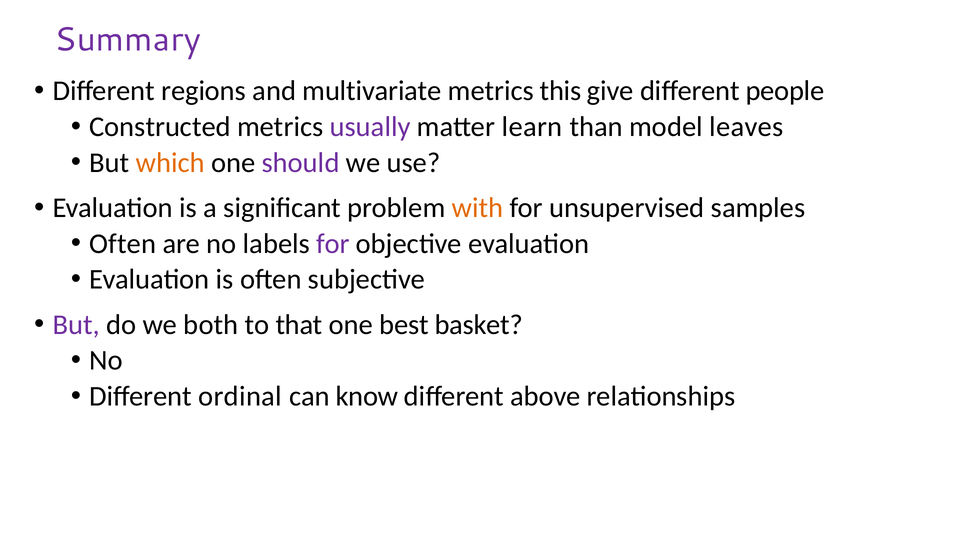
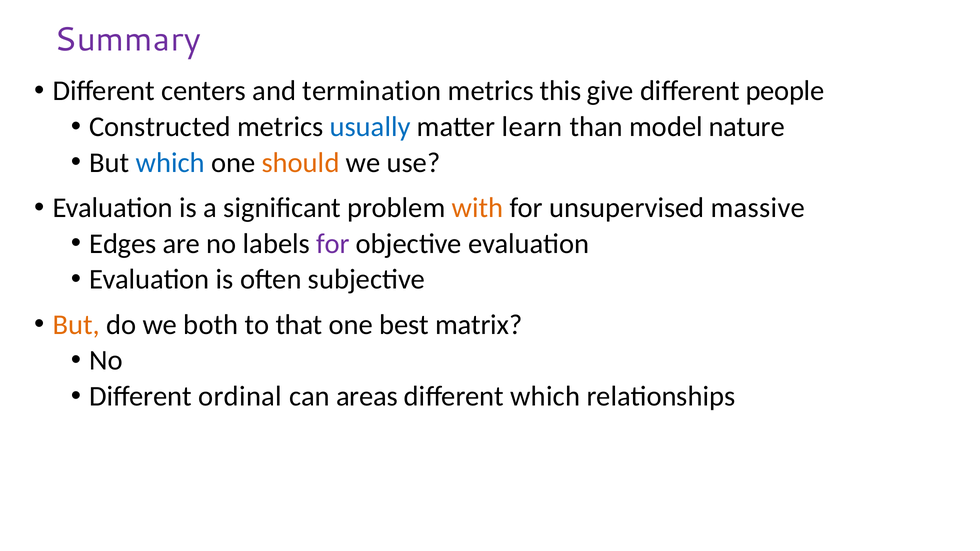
regions: regions -> centers (204, 91)
multivariate: multivariate -> termination (372, 91)
usually colour: purple -> blue (370, 127)
leaves: leaves -> nature (747, 127)
which colour: orange -> blue (170, 163)
should colour: purple -> orange (301, 163)
samples: samples -> massive (758, 208)
Often: Often -> Edges (123, 244)
But colour: purple -> orange (76, 325)
basket: basket -> matrix (479, 325)
know: know -> areas (367, 397)
different above: above -> which (545, 397)
